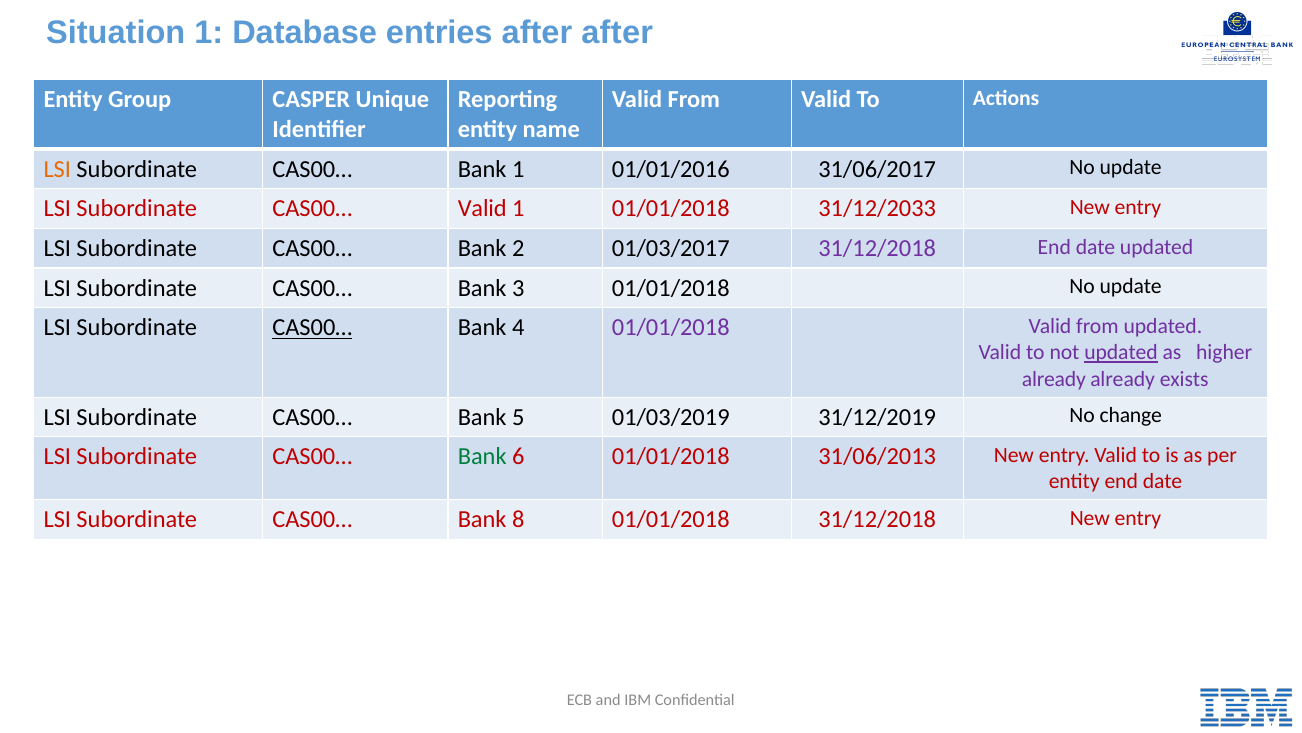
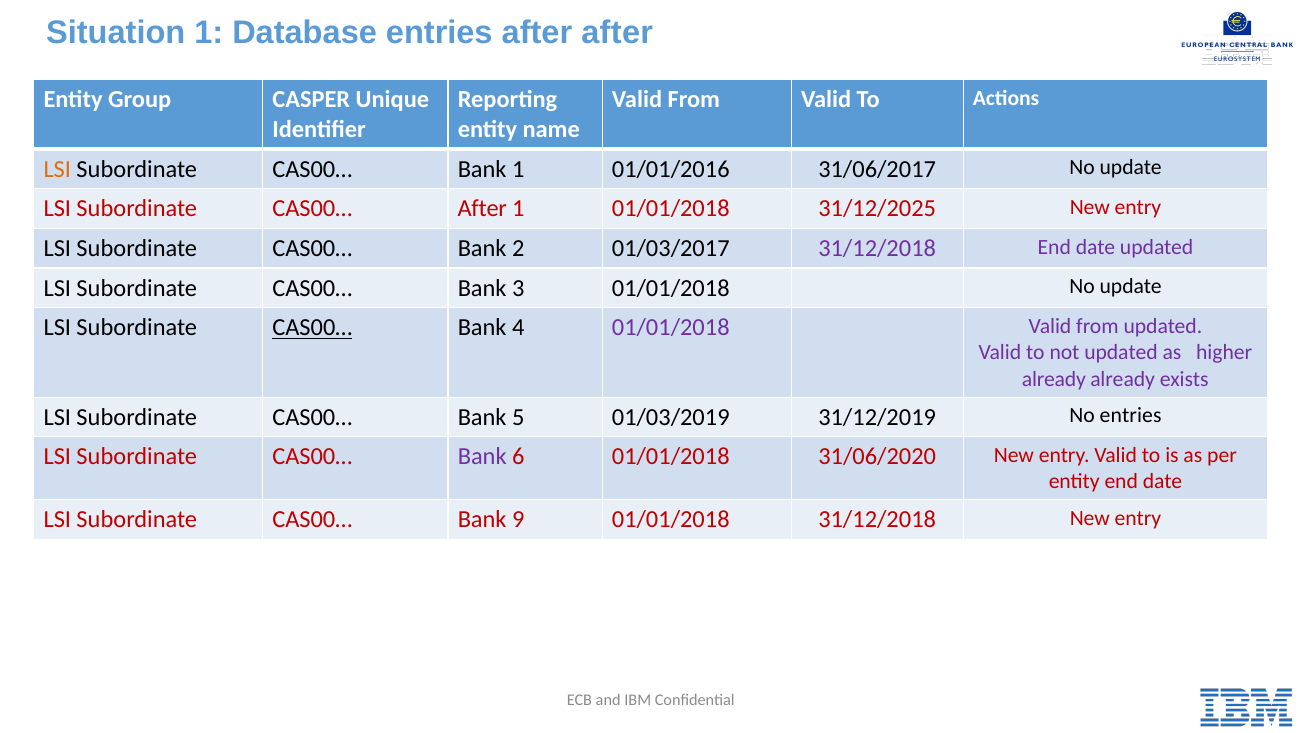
CAS00… Valid: Valid -> After (482, 209)
31/12/2033: 31/12/2033 -> 31/12/2025 (877, 209)
updated underline: present -> none (1121, 352)
No change: change -> entries (1131, 415)
Bank colour: green -> purple (482, 457)
31/06/2013: 31/06/2013 -> 31/06/2020 (877, 457)
8: 8 -> 9 (518, 519)
